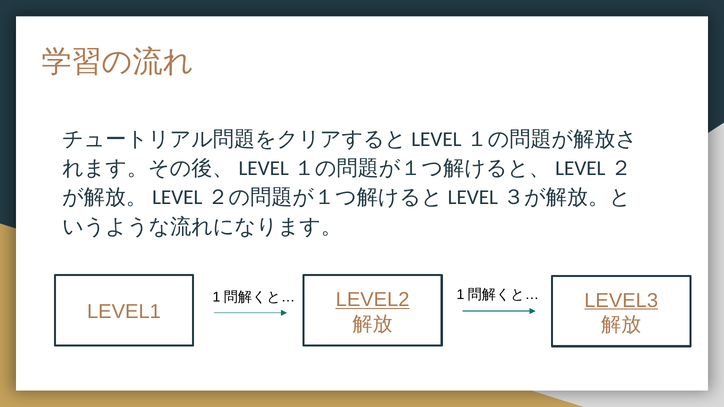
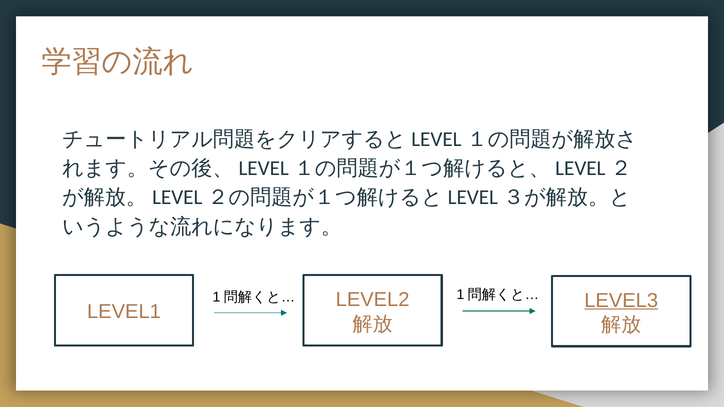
LEVEL2 underline: present -> none (373, 300)
